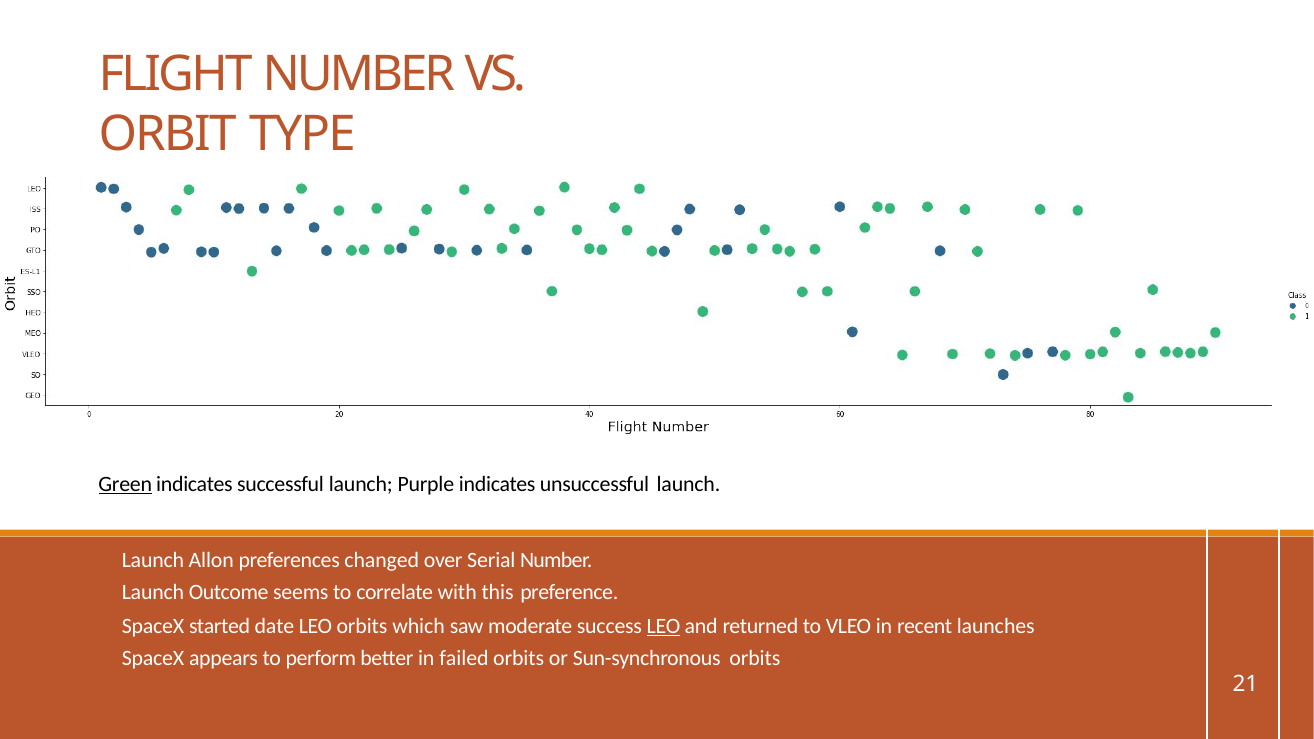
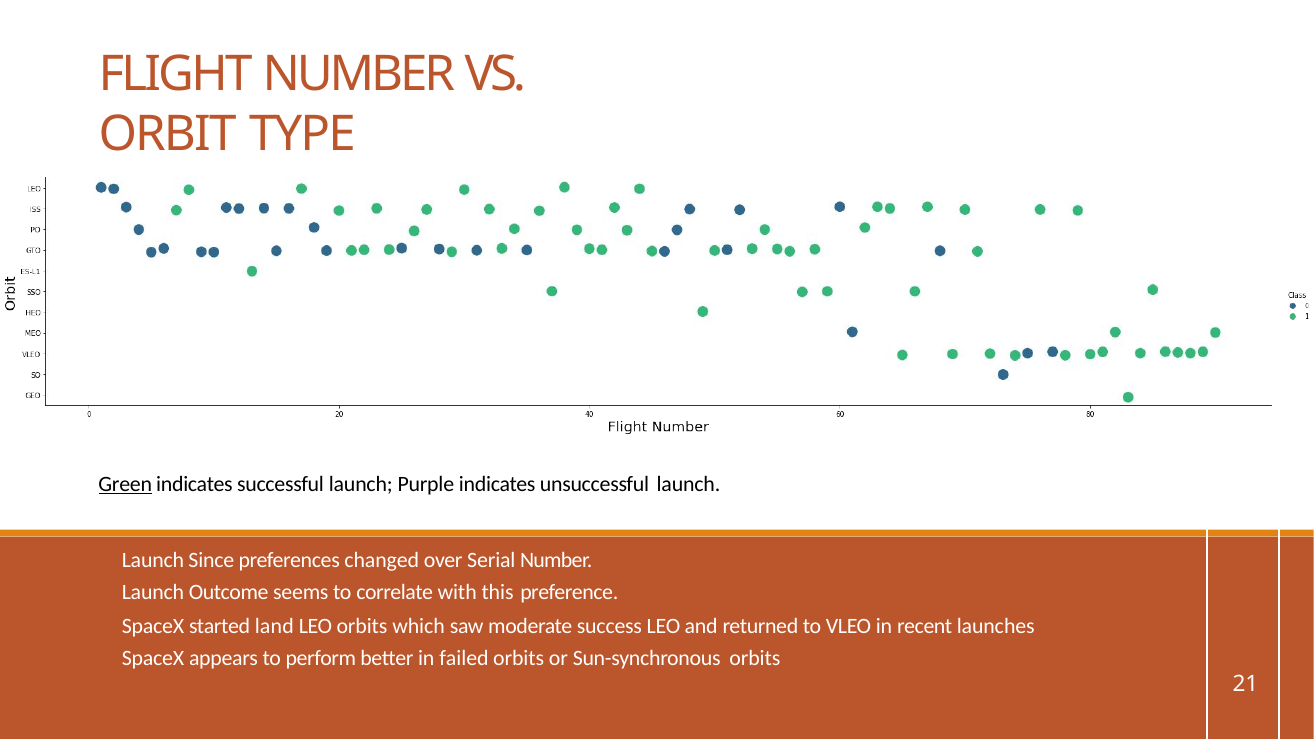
Allon: Allon -> Since (211, 561)
date: date -> land (274, 626)
LEO underline: present -> none (664, 626)
